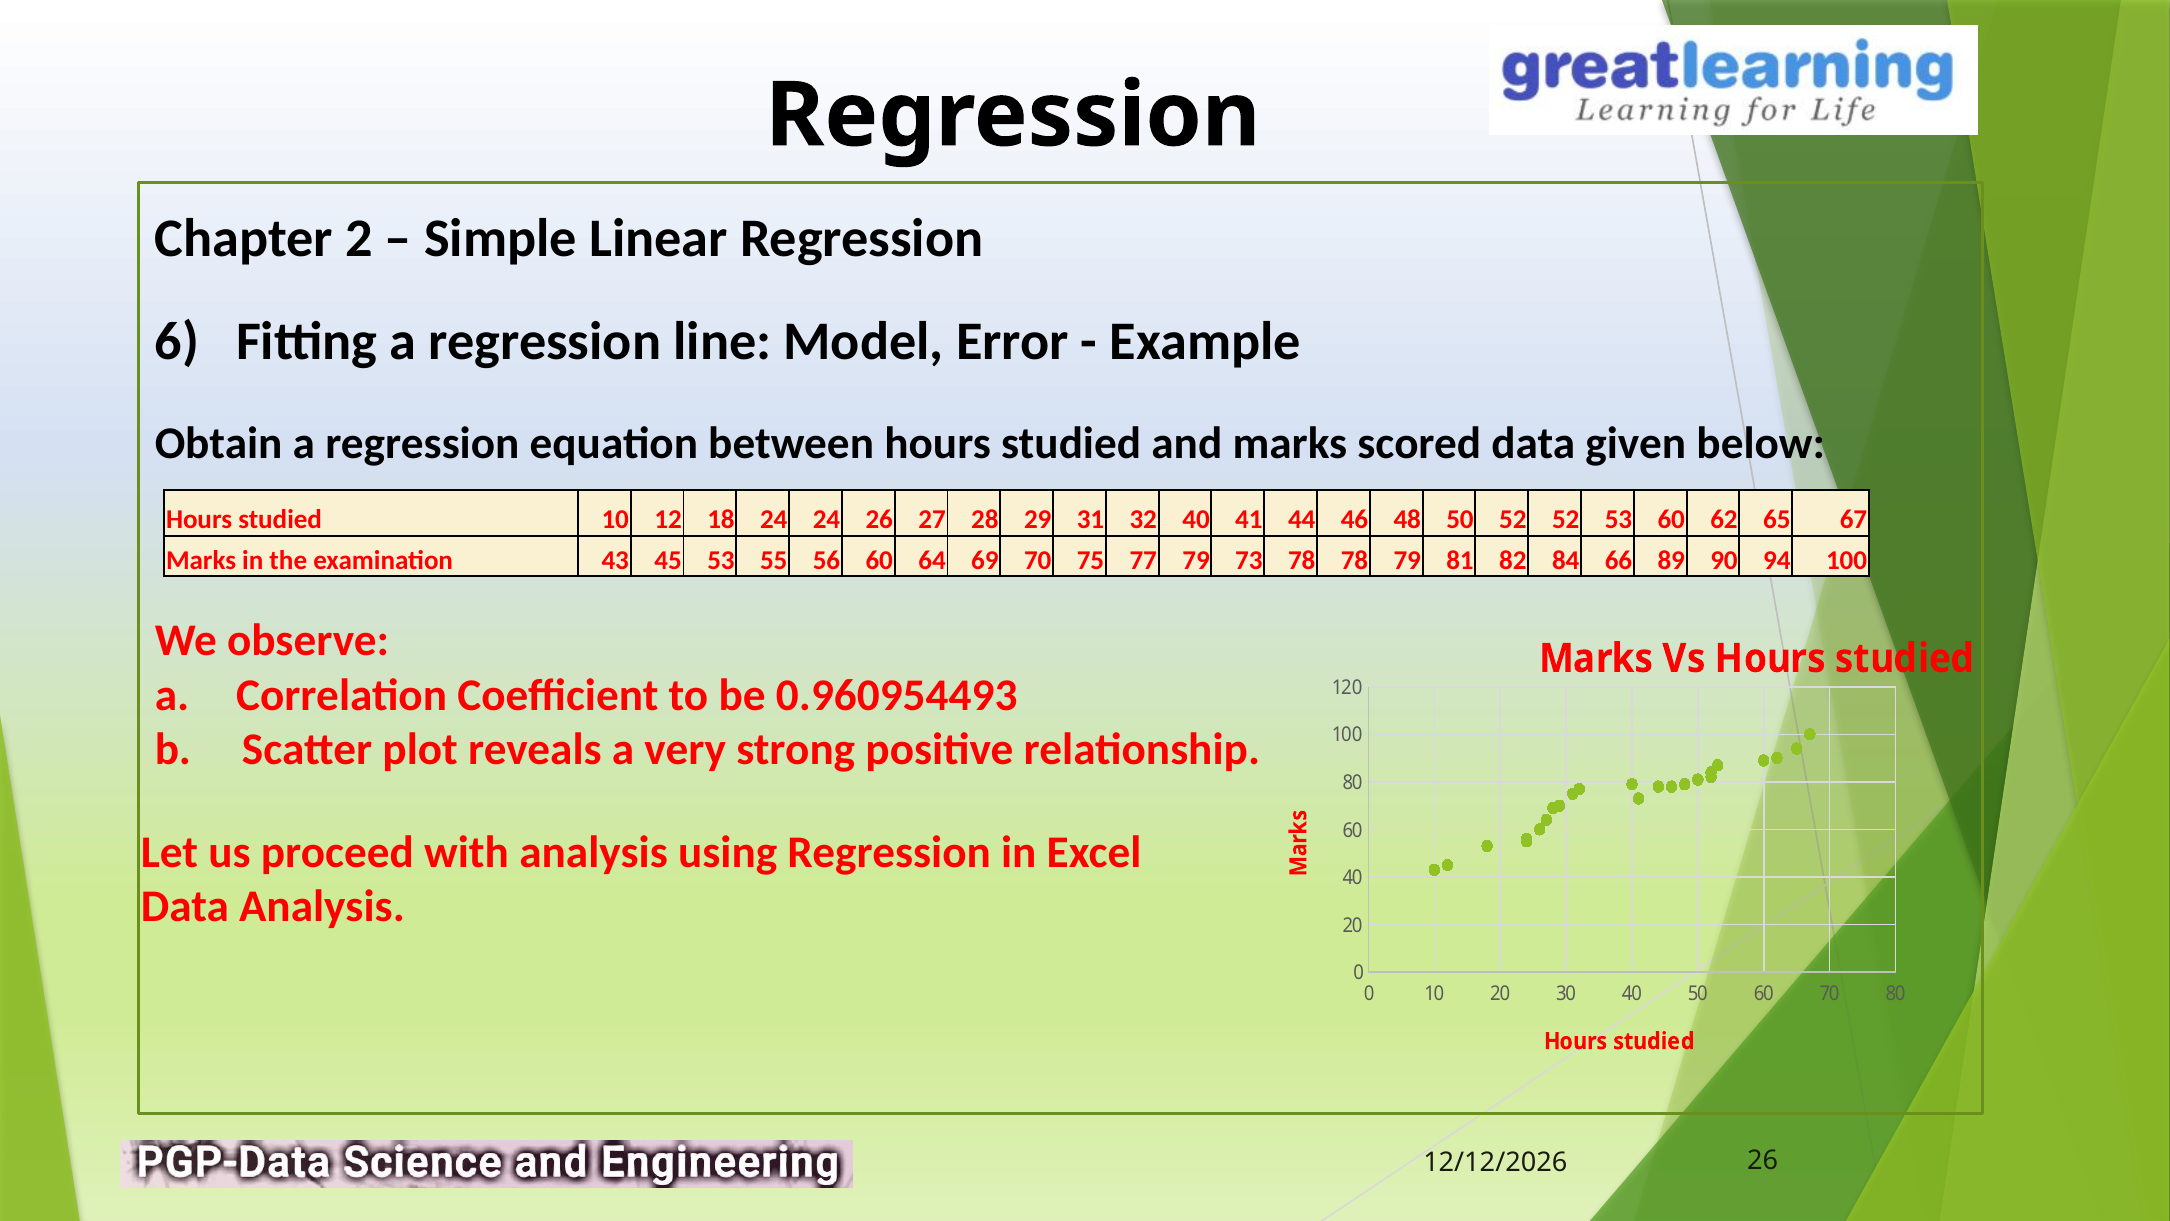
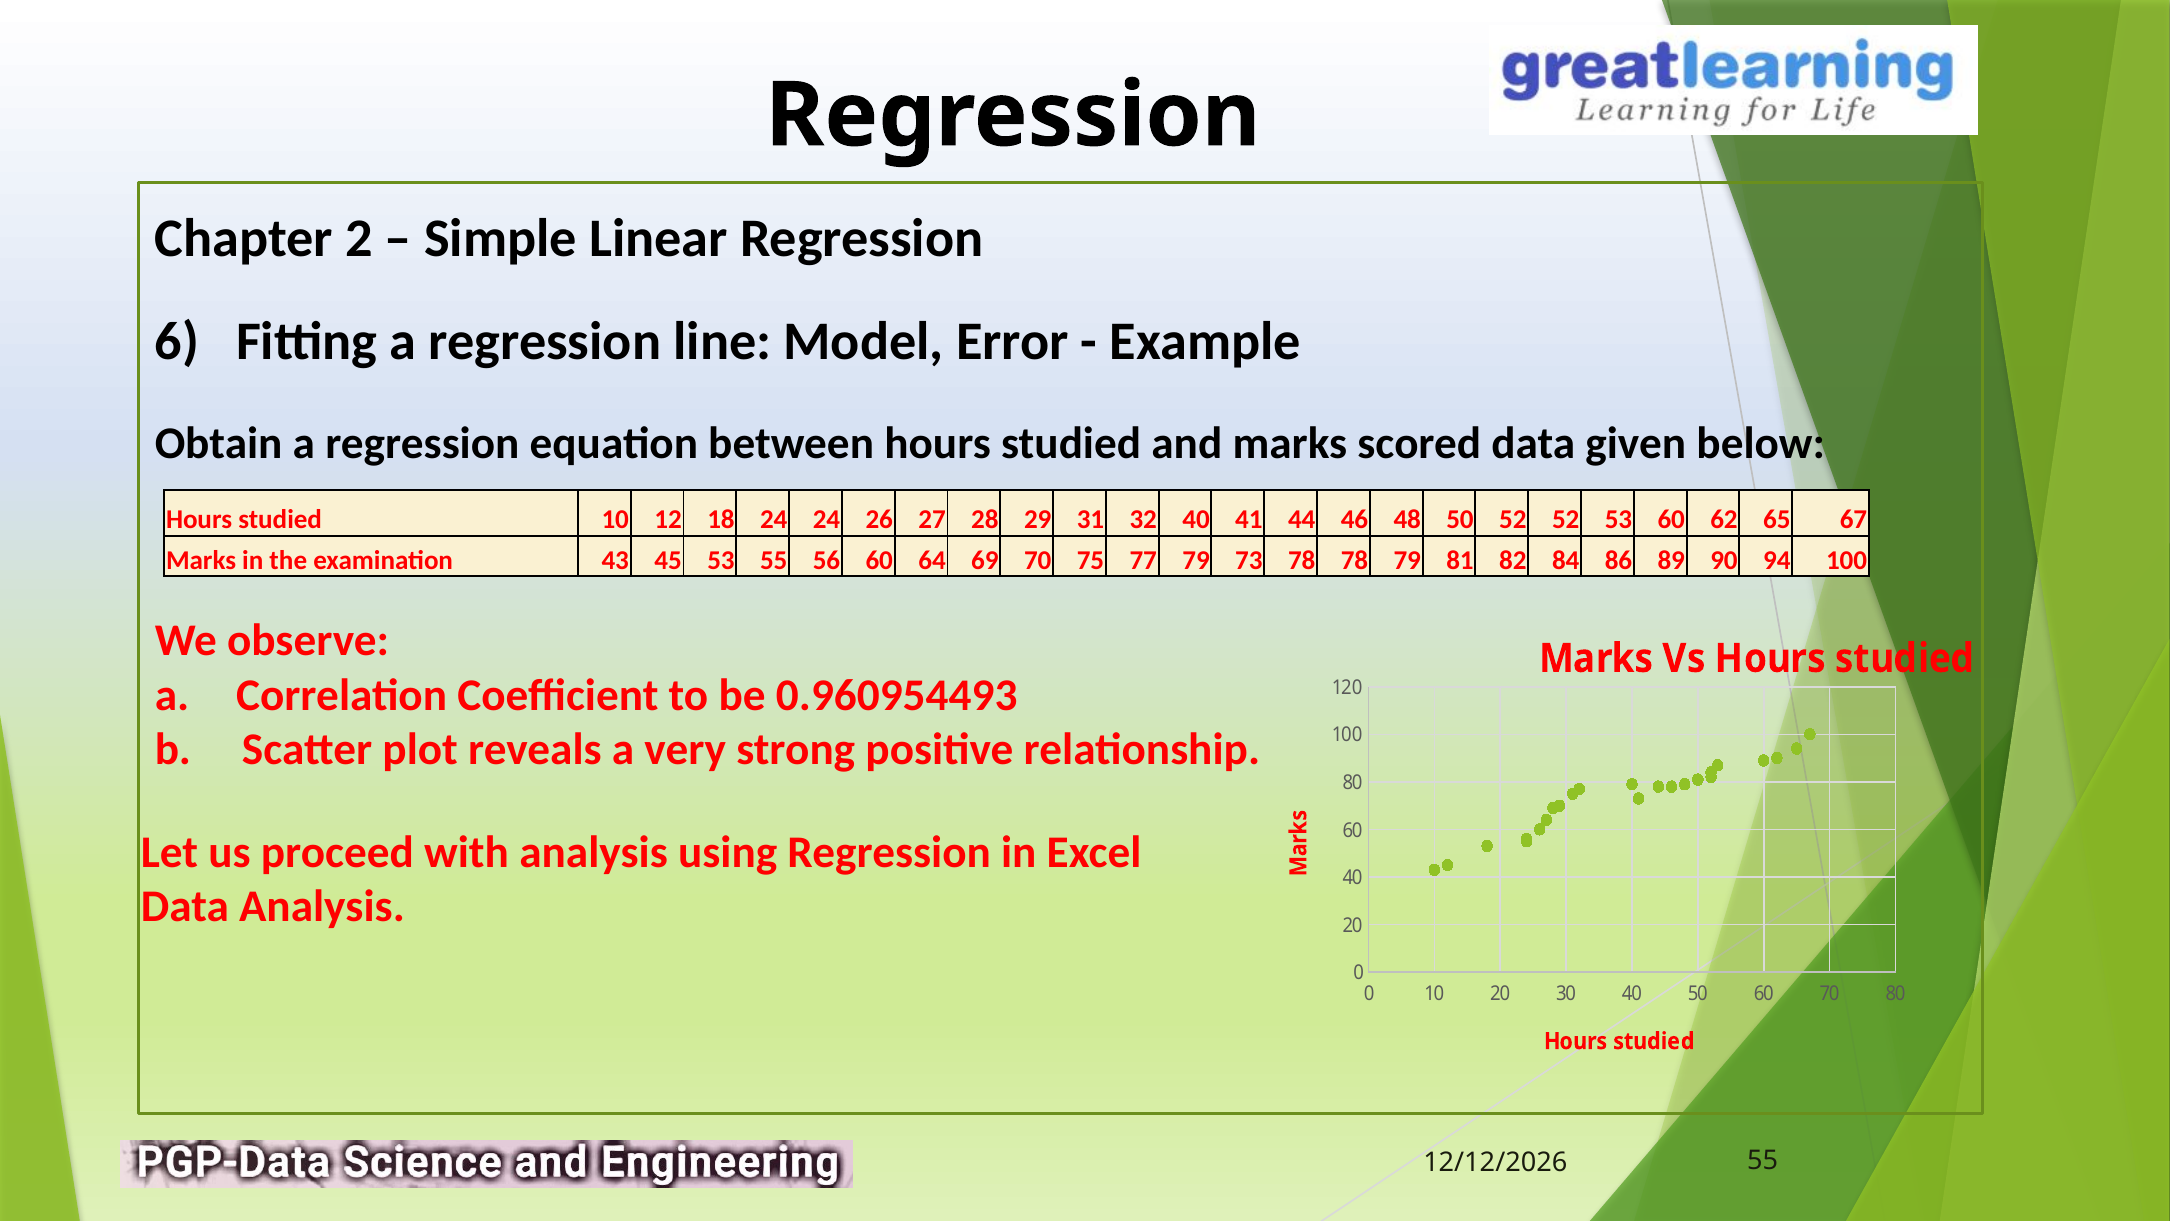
66: 66 -> 86 (1618, 560)
26: 26 -> 55 (1763, 1160)
